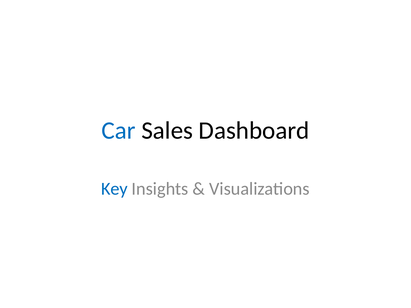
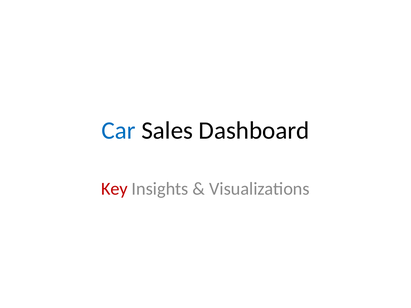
Key colour: blue -> red (114, 189)
